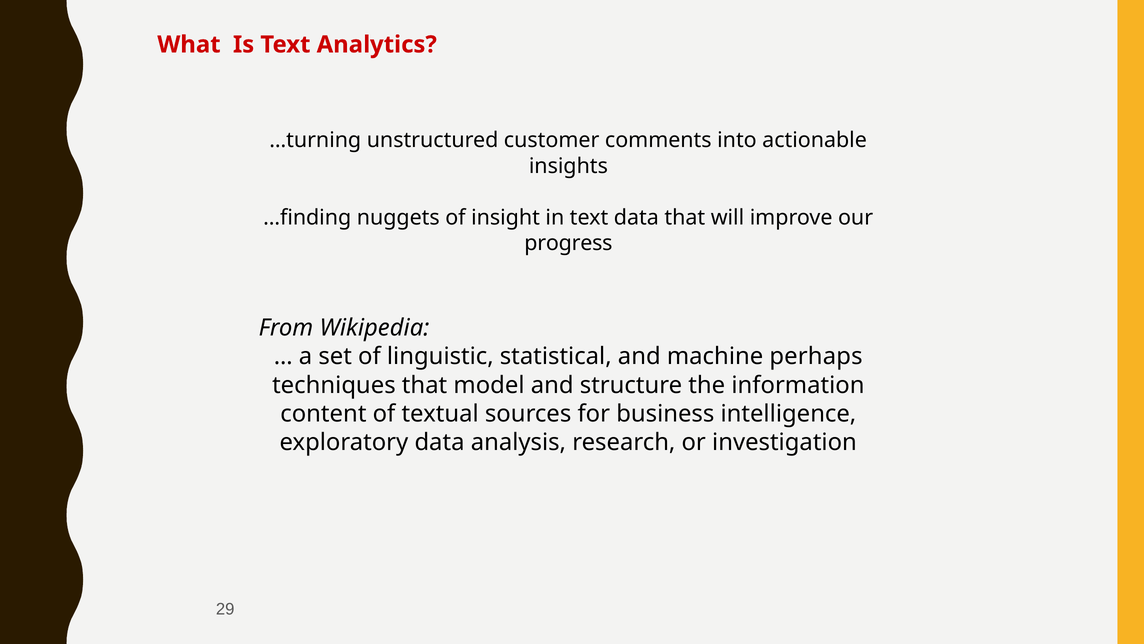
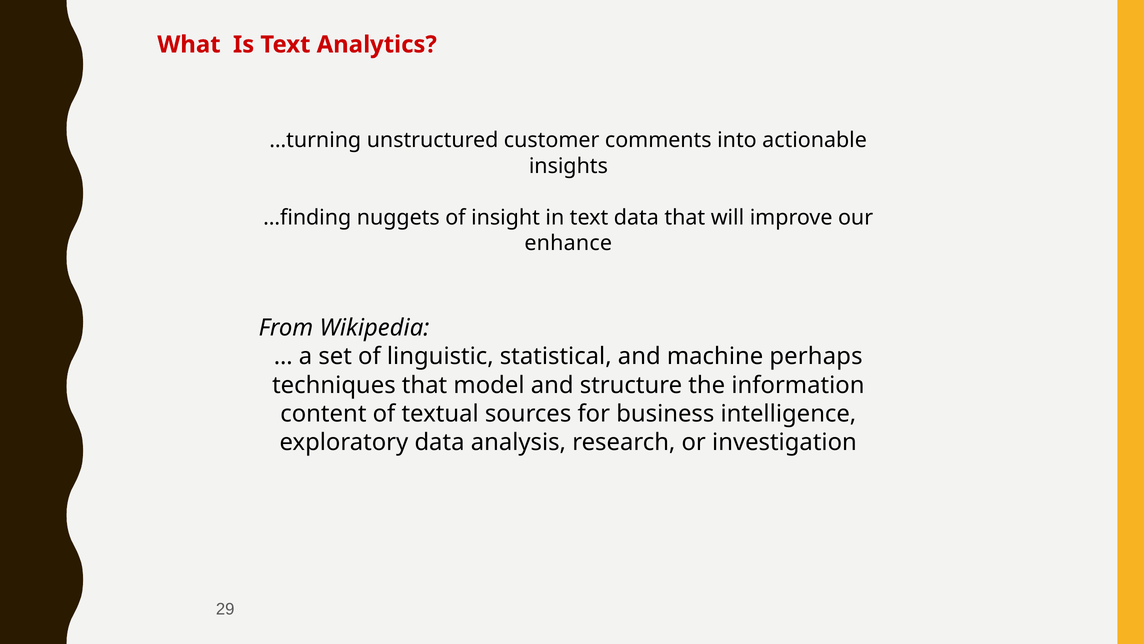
progress: progress -> enhance (568, 243)
